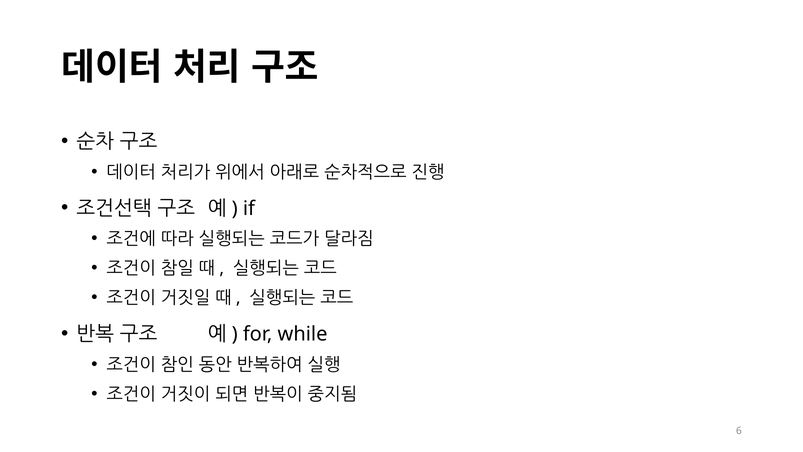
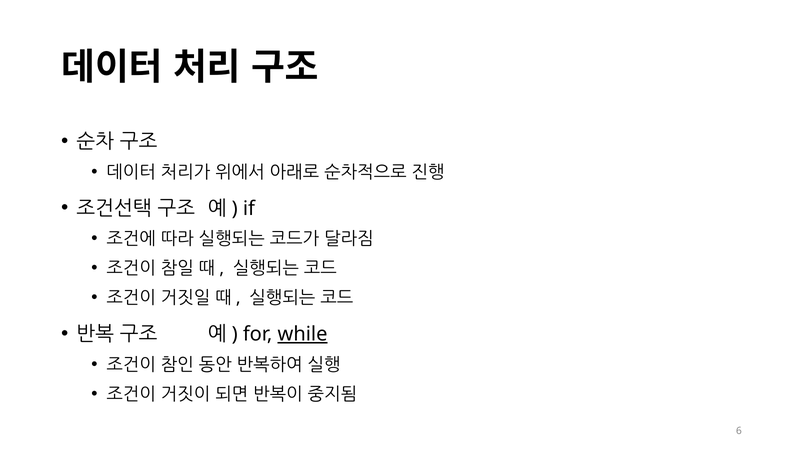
while underline: none -> present (303, 334)
